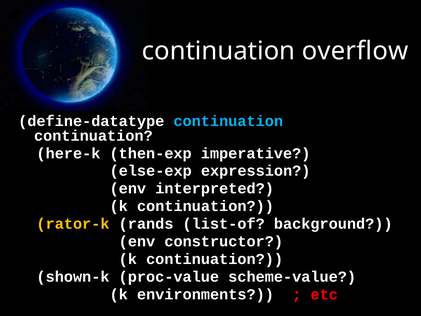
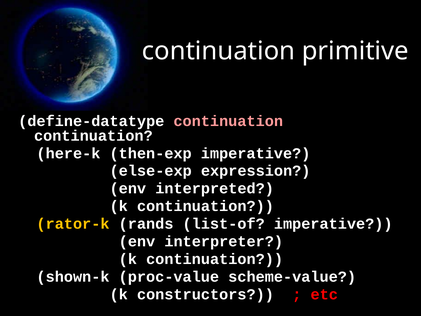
overflow: overflow -> primitive (355, 51)
continuation colour: light blue -> pink (228, 121)
list-of background: background -> imperative (333, 224)
constructor: constructor -> interpreter (224, 241)
environments: environments -> constructors (205, 294)
